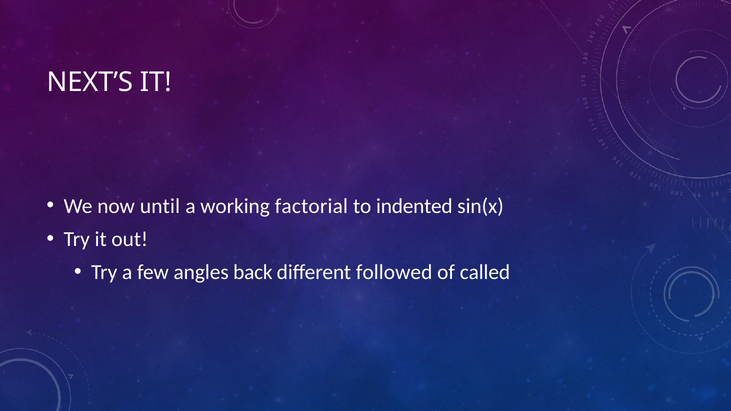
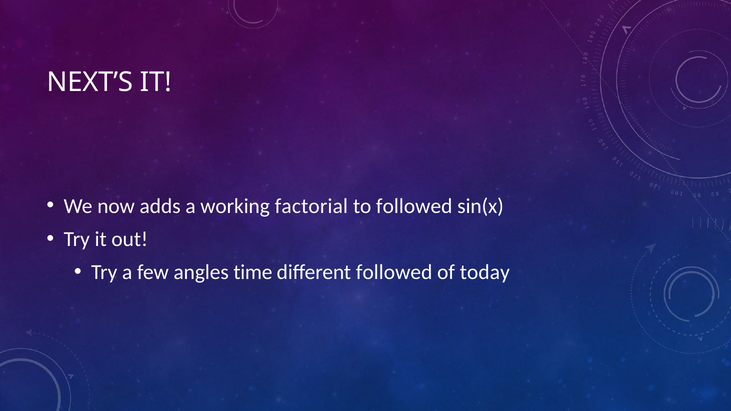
until: until -> adds (160, 206)
to indented: indented -> followed (414, 206)
back: back -> time (253, 272)
called: called -> today (485, 272)
